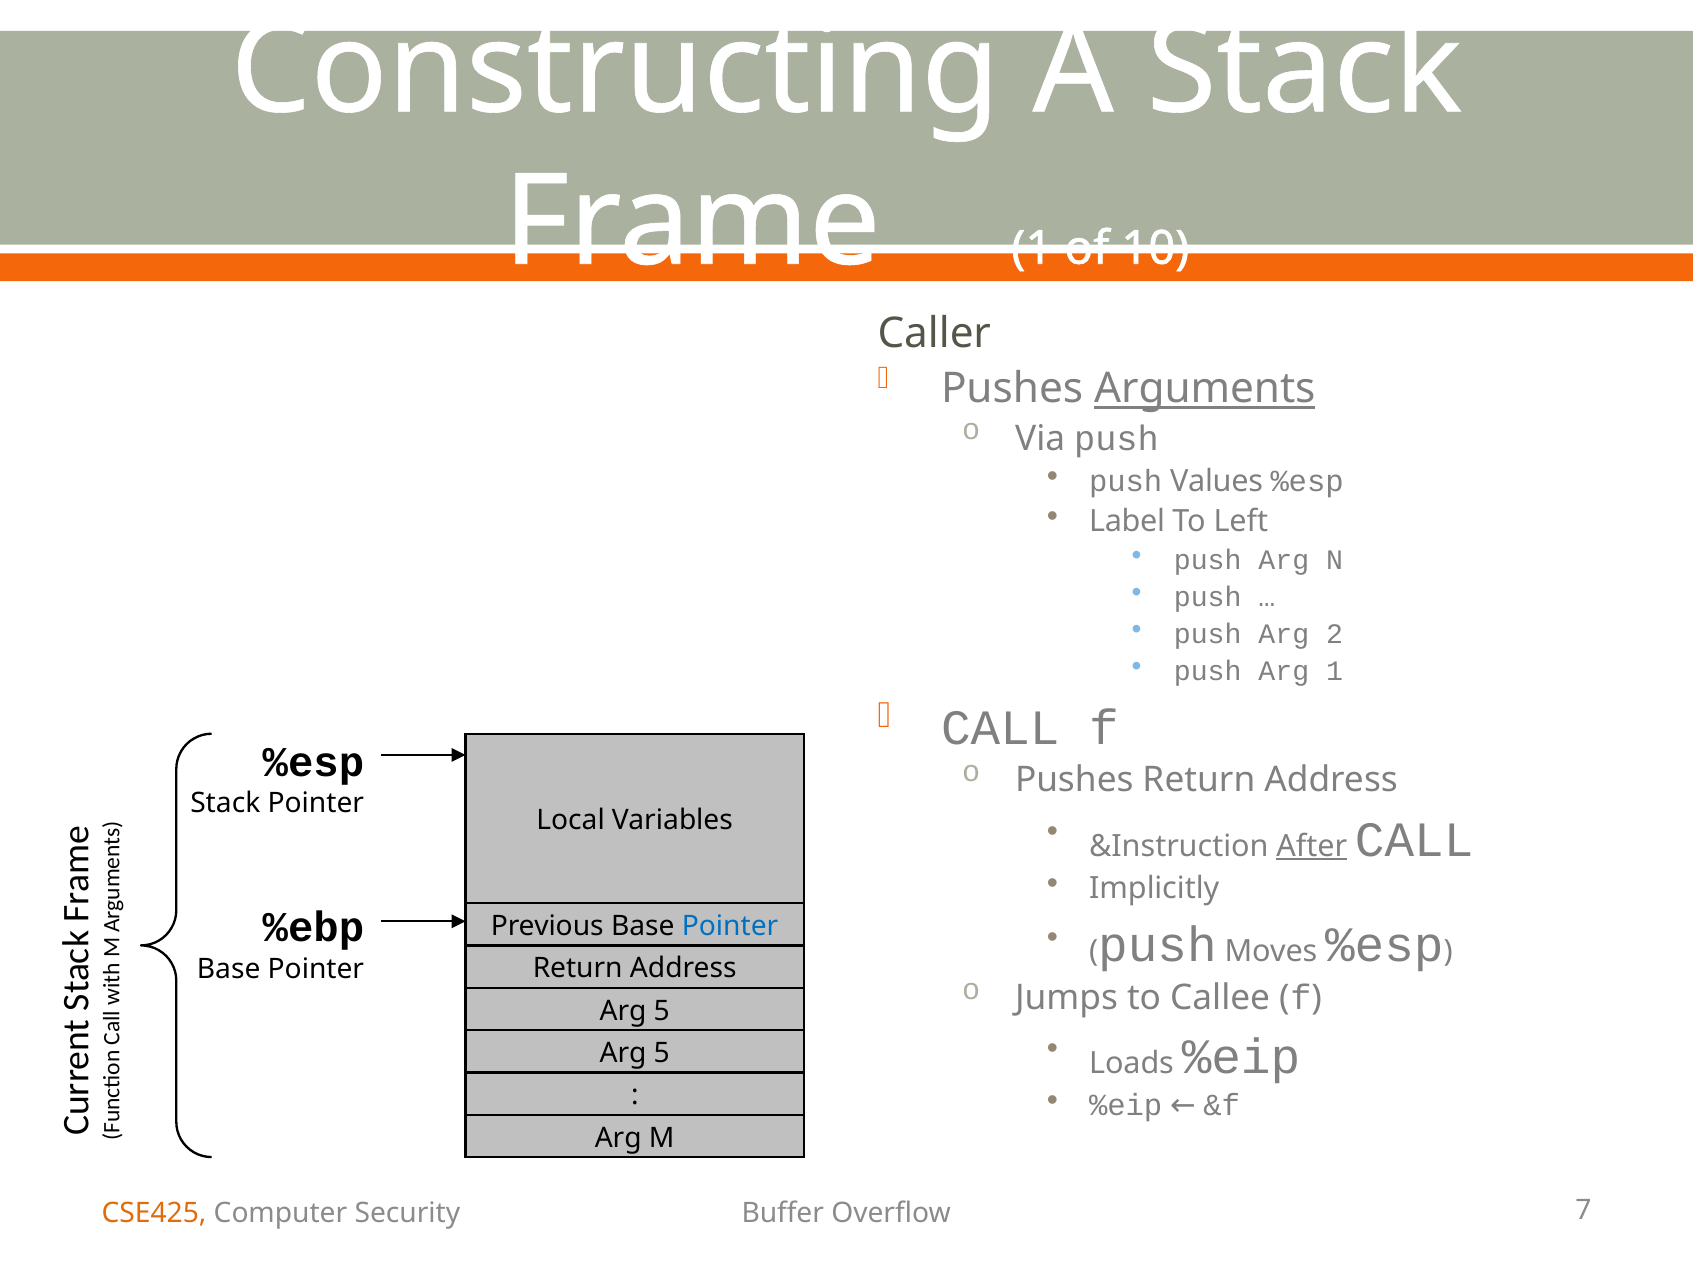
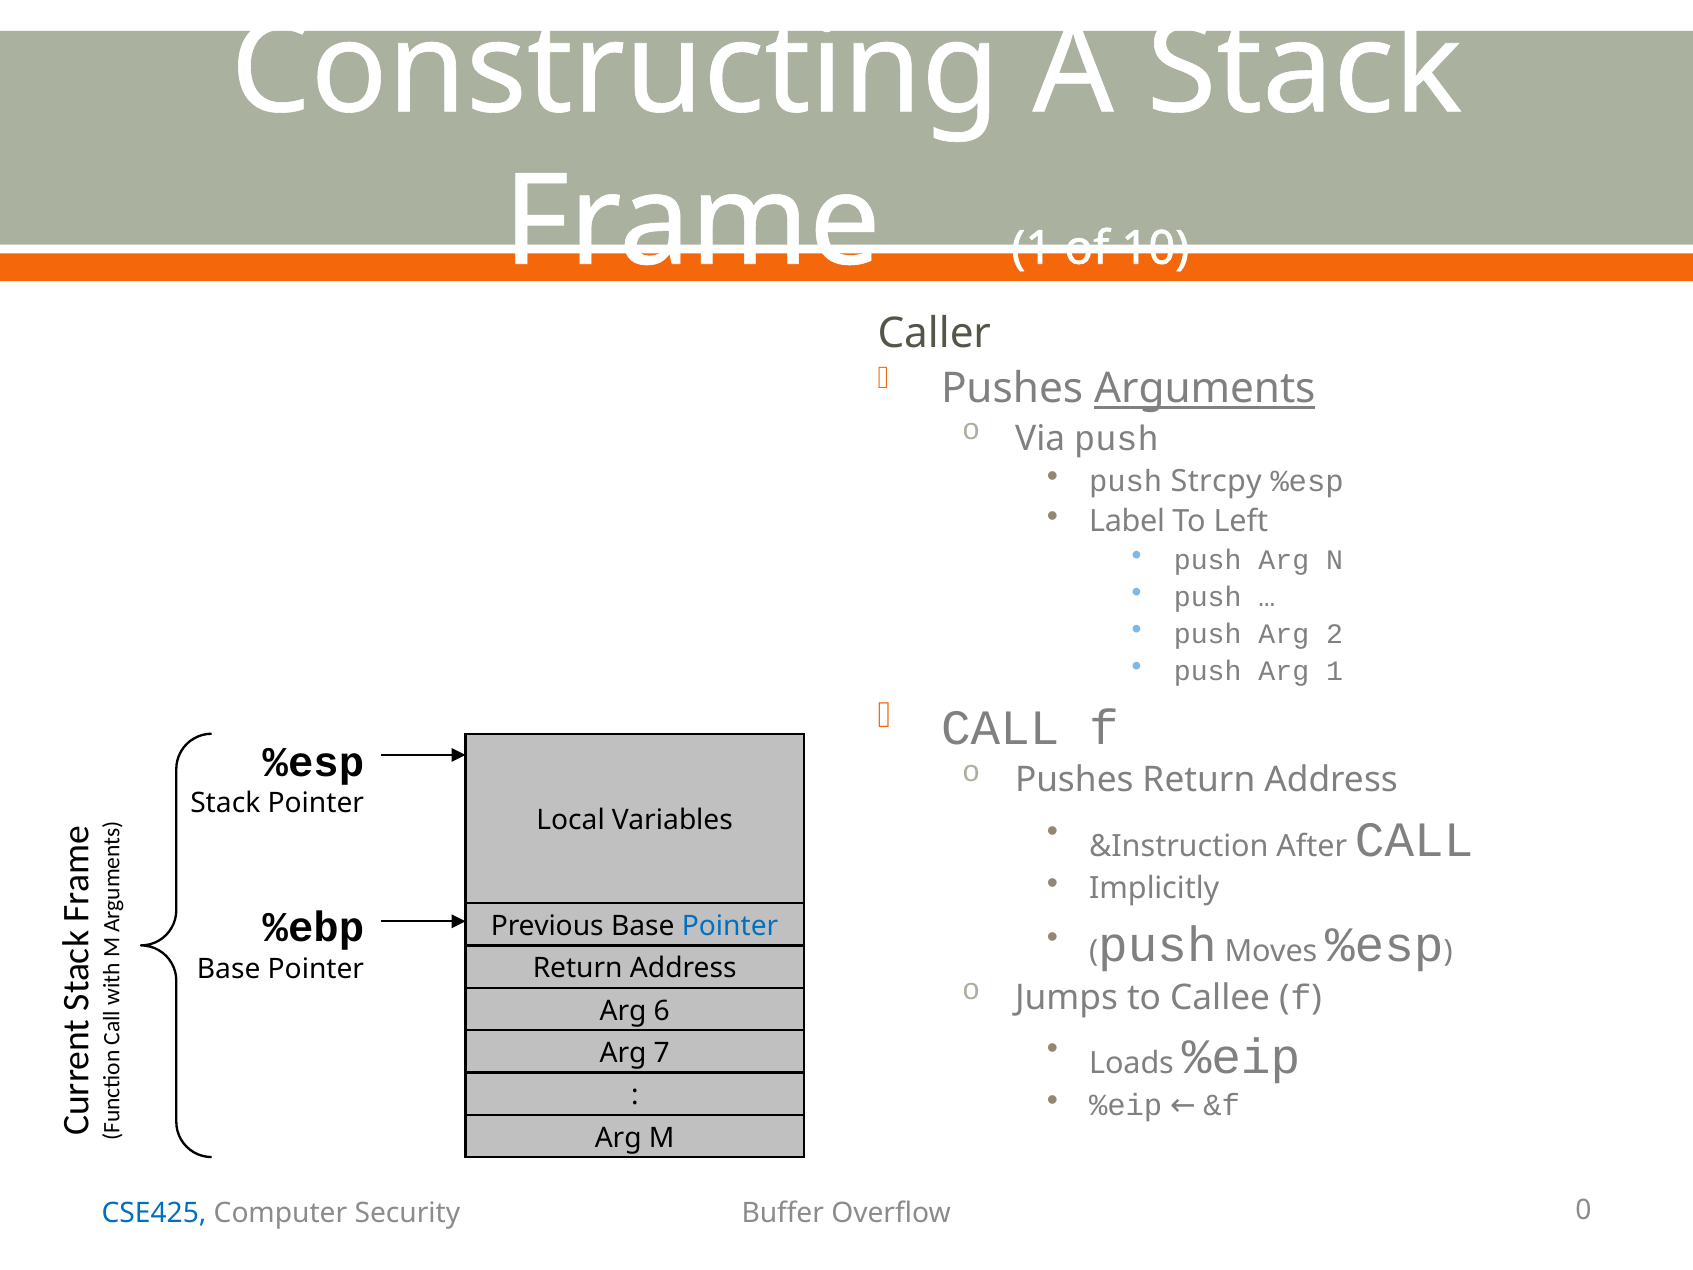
Values: Values -> Strcpy (1216, 481)
After underline: present -> none (1312, 846)
5: 5 -> 6 (662, 1011)
5: 5 -> 7 (662, 1053)
CSE425 colour: orange -> blue (154, 1213)
7: 7 -> 0 (1583, 1210)
